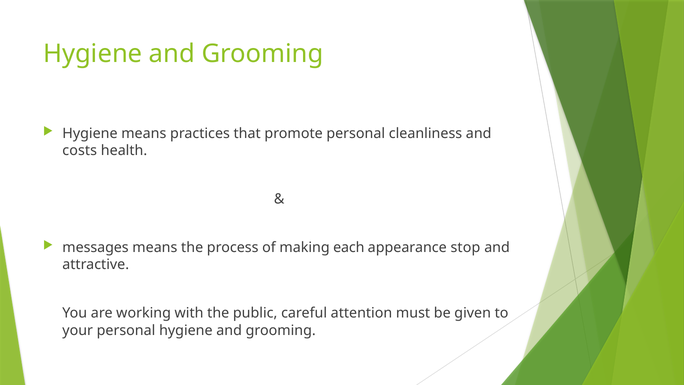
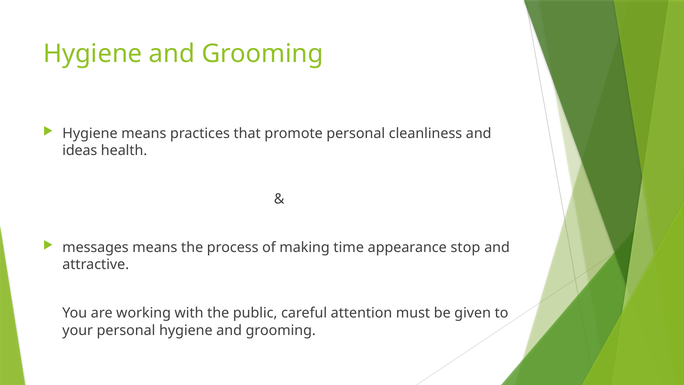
costs: costs -> ideas (80, 150)
each: each -> time (349, 247)
